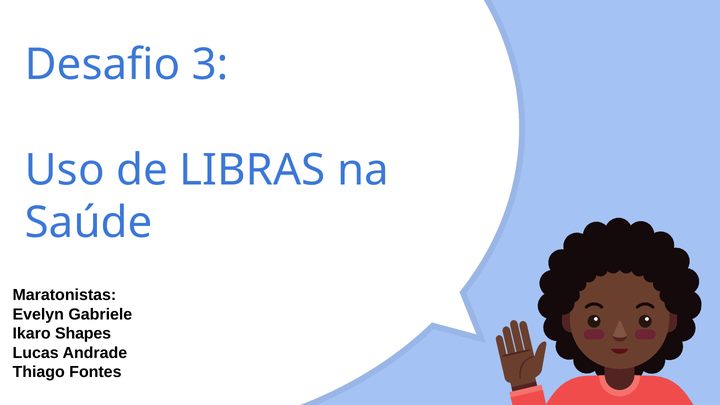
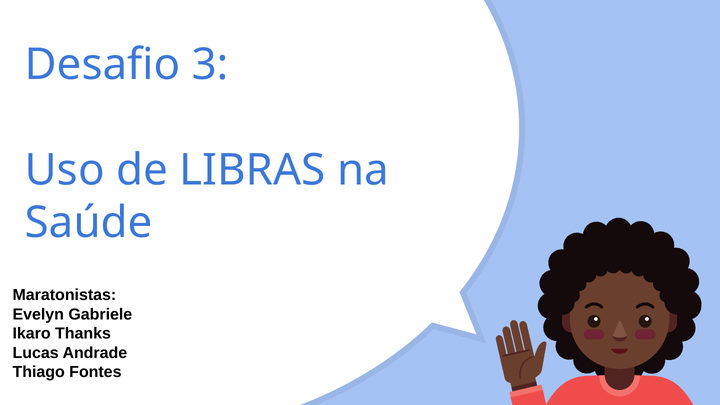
Shapes: Shapes -> Thanks (83, 334)
